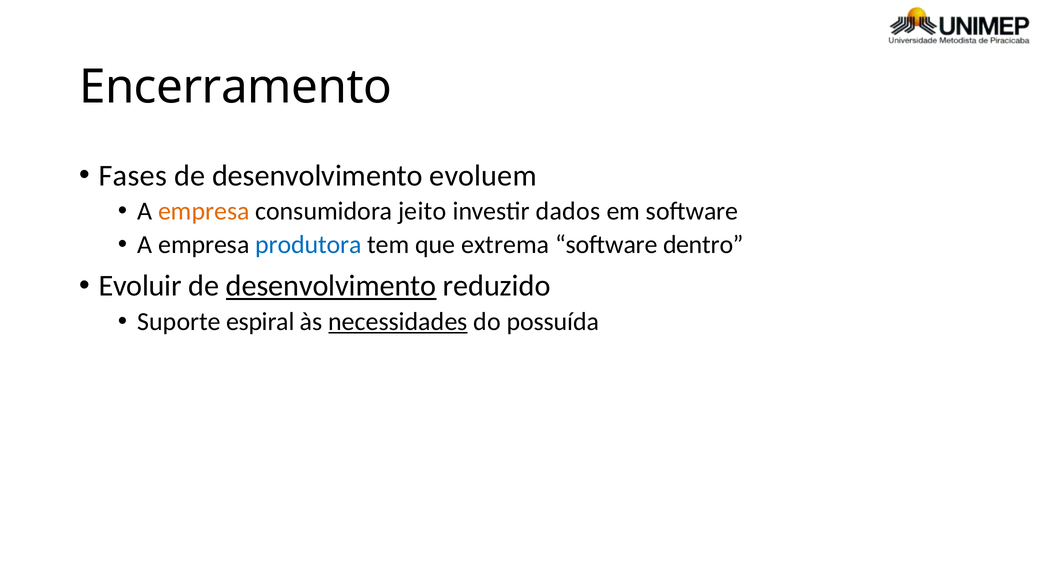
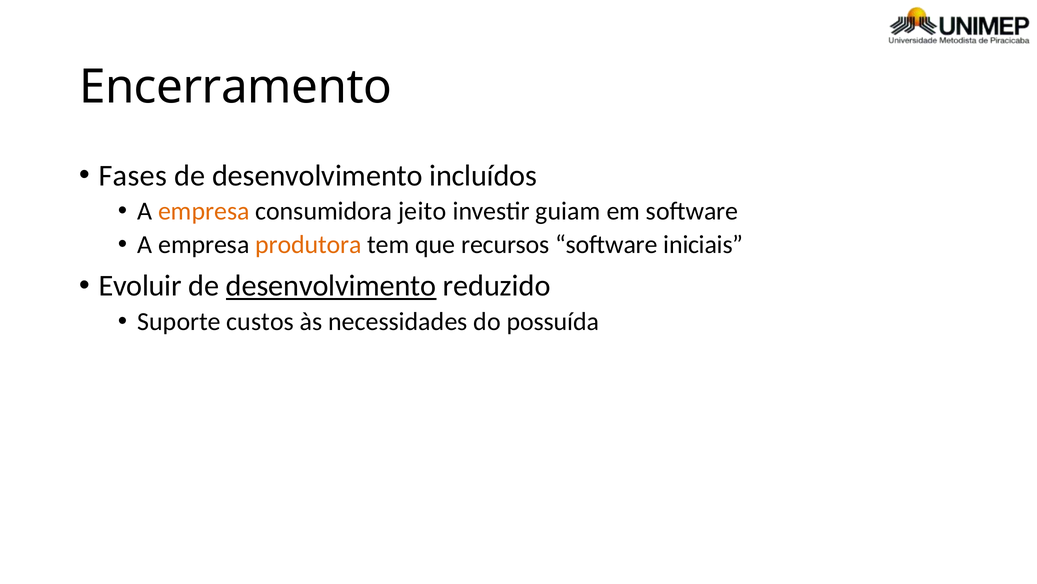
evoluem: evoluem -> incluídos (483, 175)
dados: dados -> guiam (568, 211)
produtora colour: blue -> orange (309, 244)
extrema: extrema -> recursos (505, 244)
dentro: dentro -> iniciais (703, 244)
espiral: espiral -> custos (260, 321)
necessidades underline: present -> none (398, 321)
